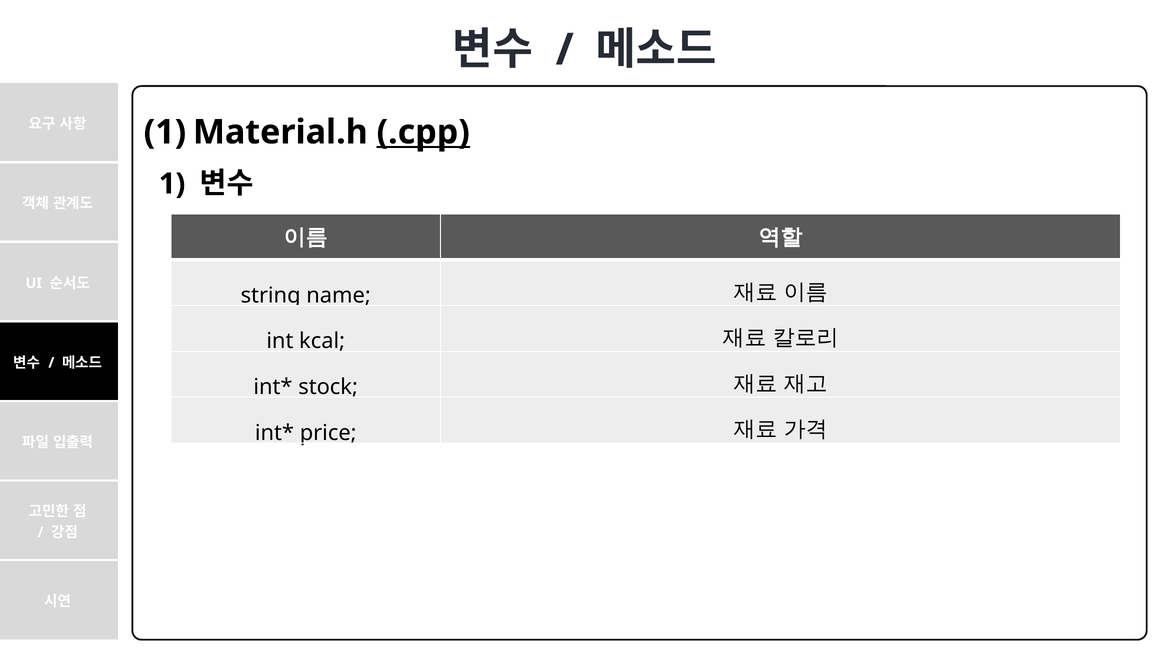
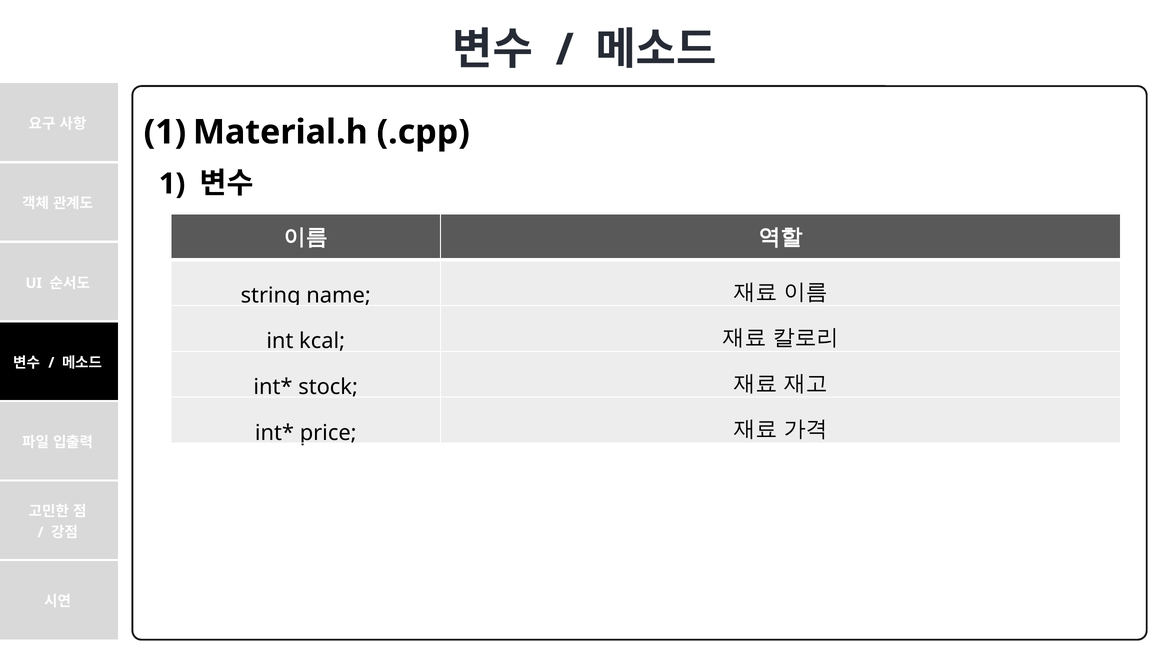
.cpp underline: present -> none (423, 132)
